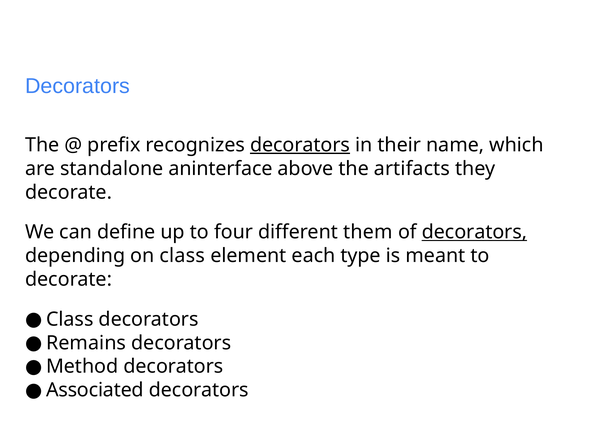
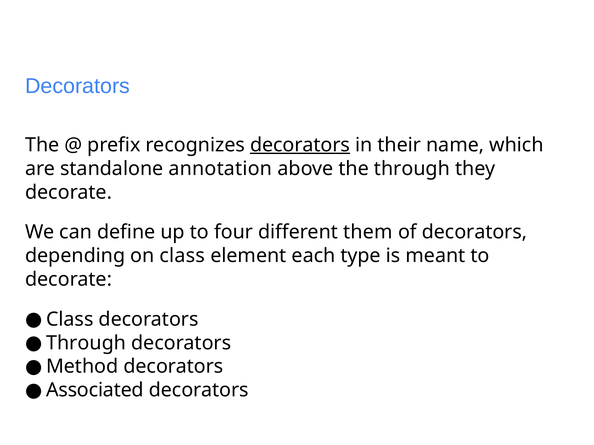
aninterface: aninterface -> annotation (220, 169)
the artifacts: artifacts -> through (412, 169)
decorators underline: present -> none (474, 232)
Remains: Remains -> Through (86, 343)
